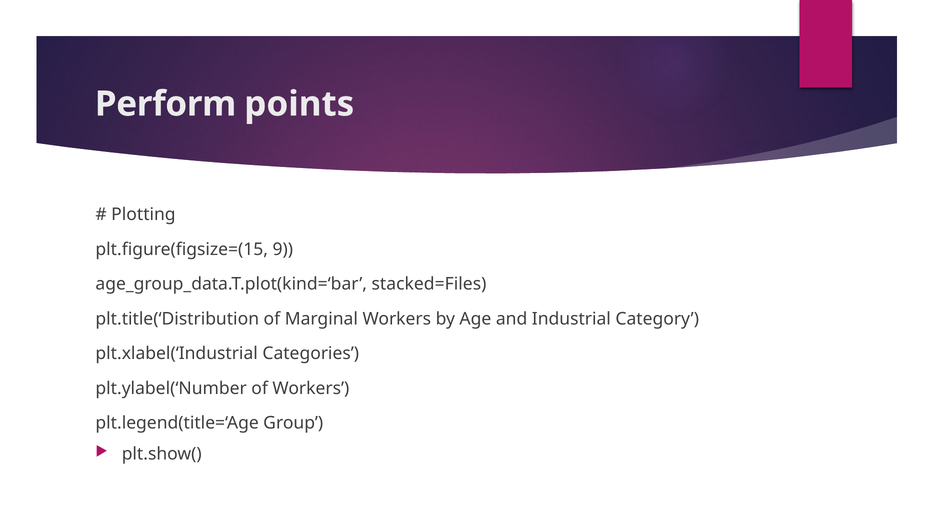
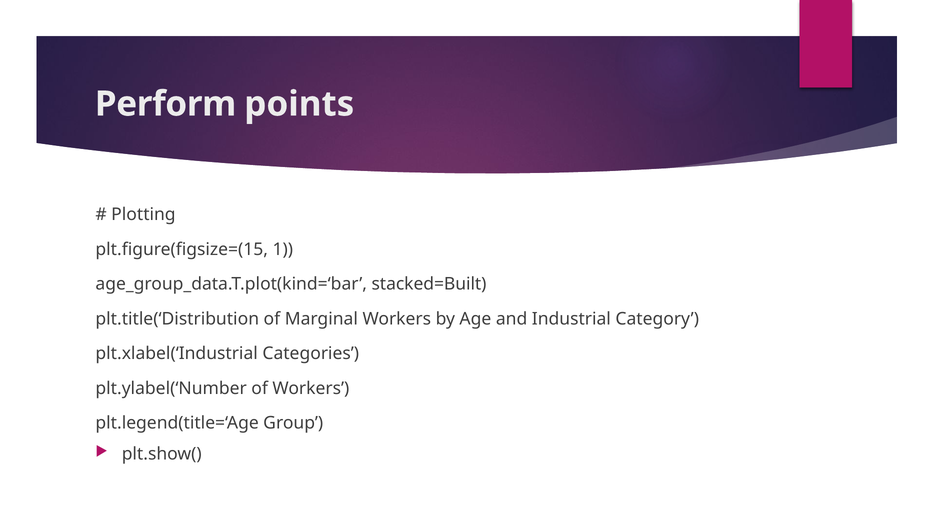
9: 9 -> 1 (283, 249)
stacked=Files: stacked=Files -> stacked=Built (429, 284)
